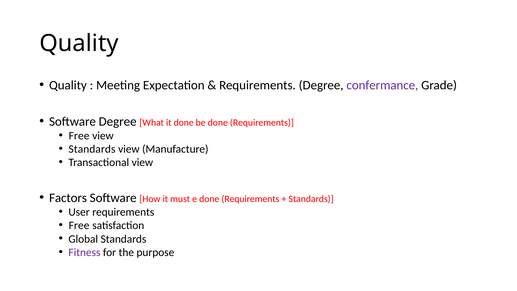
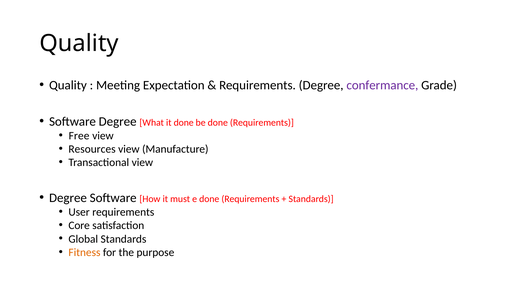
Standards: Standards -> Resources (92, 149)
Factors: Factors -> Degree (68, 198)
Free: Free -> Core (79, 225)
Fitness colour: purple -> orange (84, 252)
